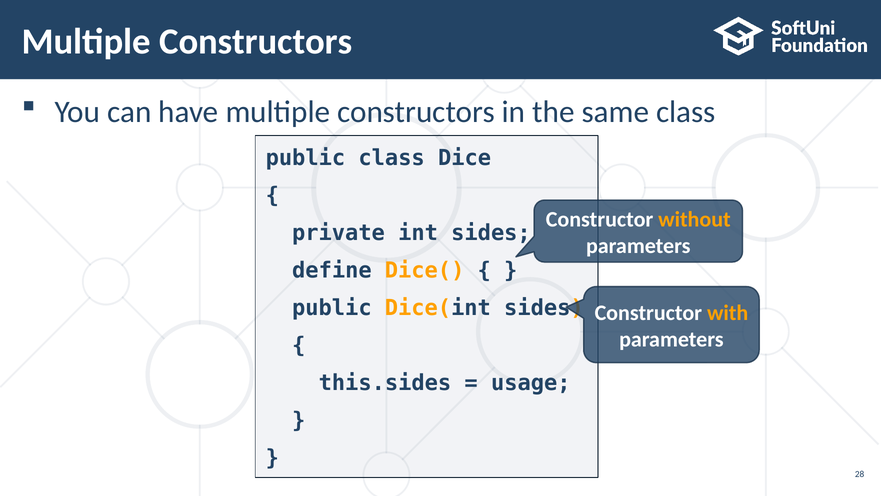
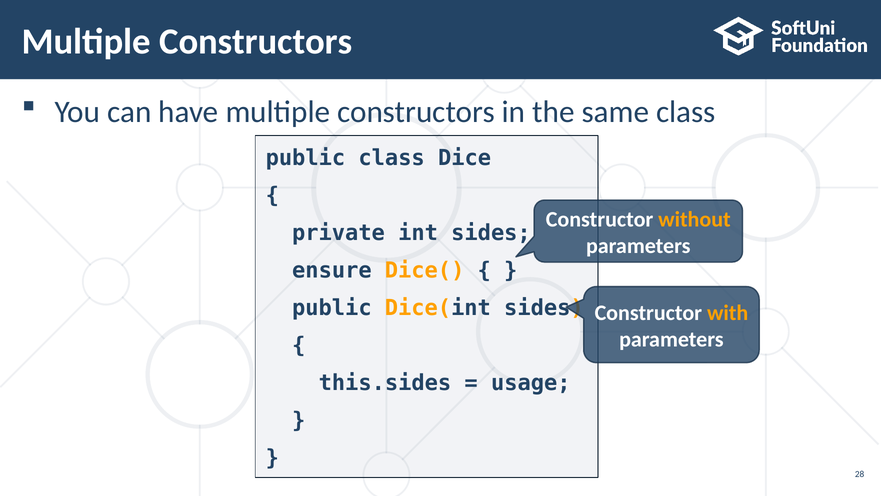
define: define -> ensure (332, 270)
